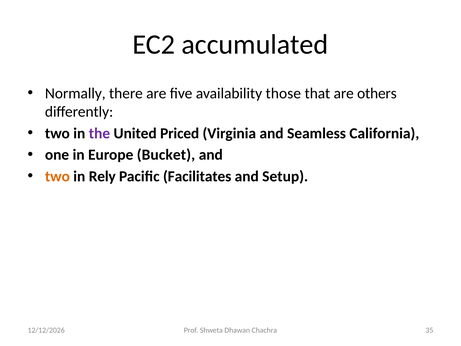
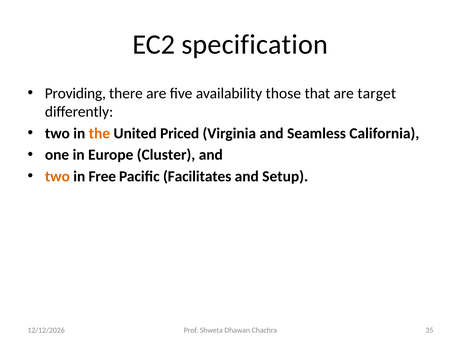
accumulated: accumulated -> specification (255, 45)
Normally: Normally -> Providing (75, 93)
others: others -> target (377, 93)
the colour: purple -> orange (99, 133)
Bucket: Bucket -> Cluster (166, 155)
Rely: Rely -> Free (102, 176)
